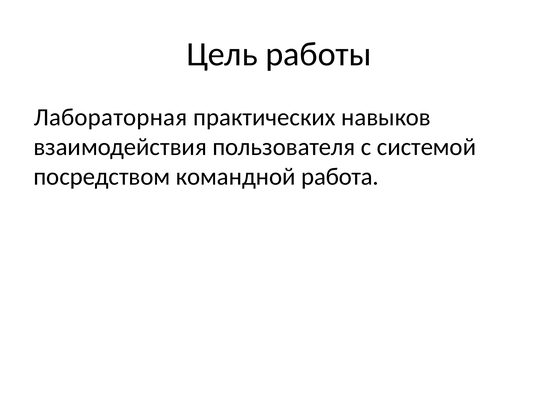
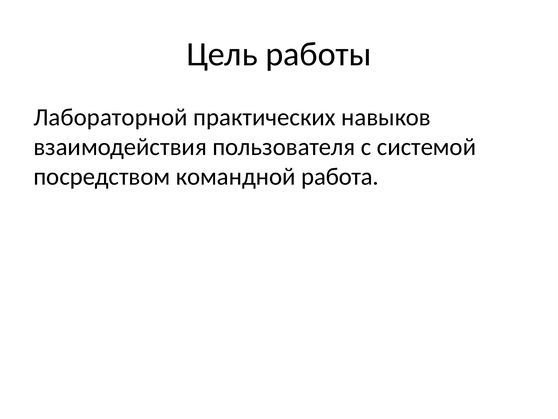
Лабораторная: Лабораторная -> Лабораторной (111, 117)
